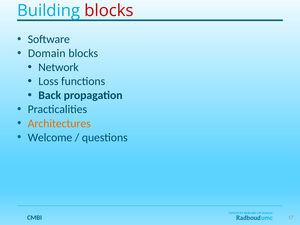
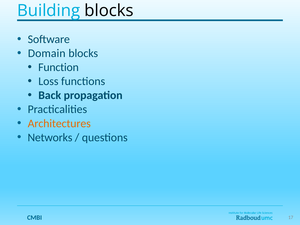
blocks colour: red -> black (109, 11)
Network: Network -> Function (58, 67)
Welcome: Welcome -> Networks (50, 137)
